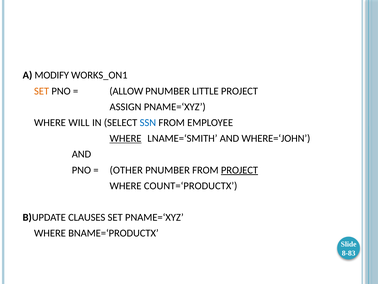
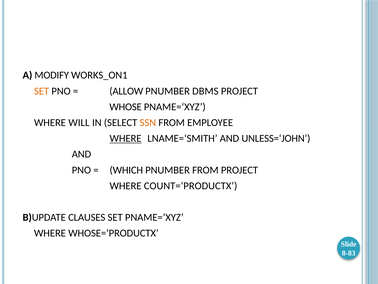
LITTLE: LITTLE -> DBMS (205, 91)
ASSIGN: ASSIGN -> WHOSE (126, 107)
SSN colour: blue -> orange (148, 122)
WHERE=‘JOHN: WHERE=‘JOHN -> UNLESS=‘JOHN (276, 138)
OTHER: OTHER -> WHICH (126, 170)
PROJECT underline: present -> none (239, 170)
BNAME=‘PRODUCTX: BNAME=‘PRODUCTX -> WHOSE=‘PRODUCTX (113, 233)
